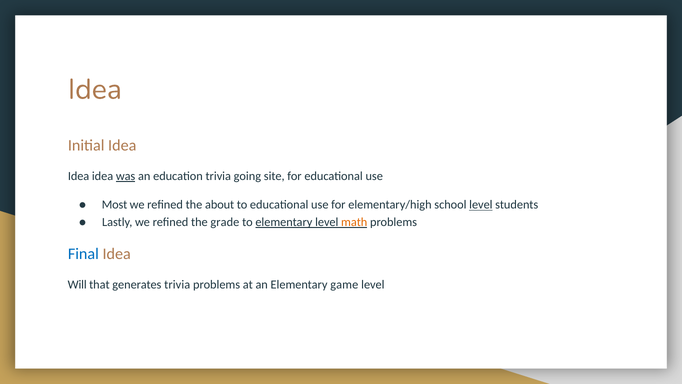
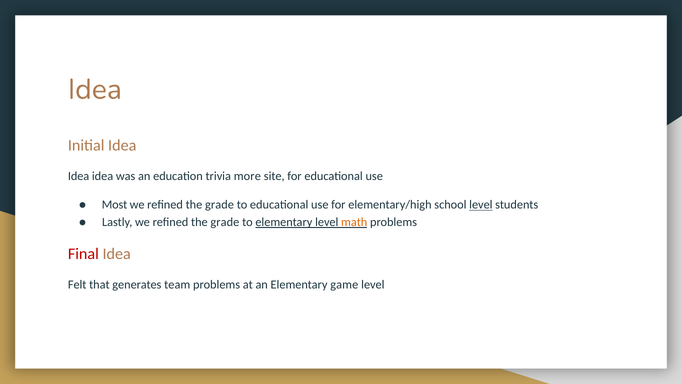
was underline: present -> none (126, 176)
going: going -> more (247, 176)
about: about -> grade (220, 205)
Final colour: blue -> red (83, 254)
Will: Will -> Felt (77, 284)
generates trivia: trivia -> team (177, 284)
